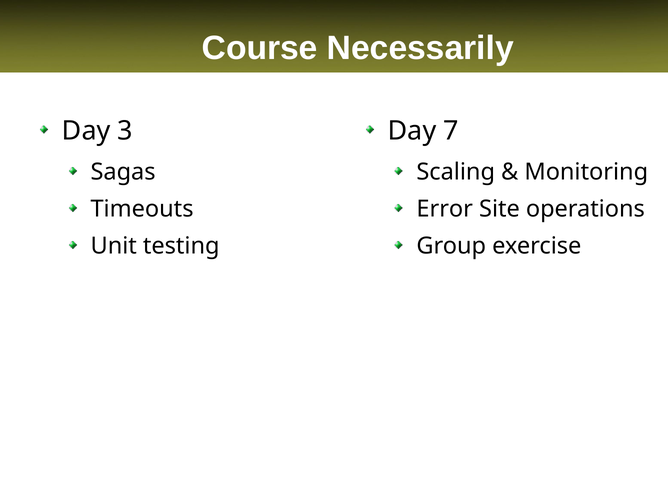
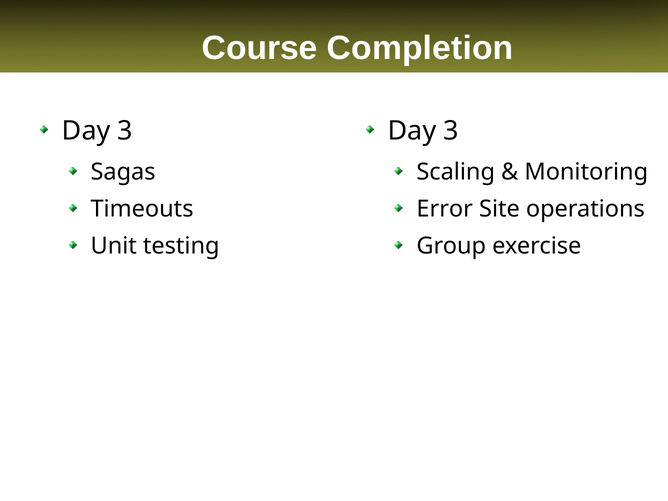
Necessarily: Necessarily -> Completion (420, 48)
7: 7 -> 3 (451, 131)
